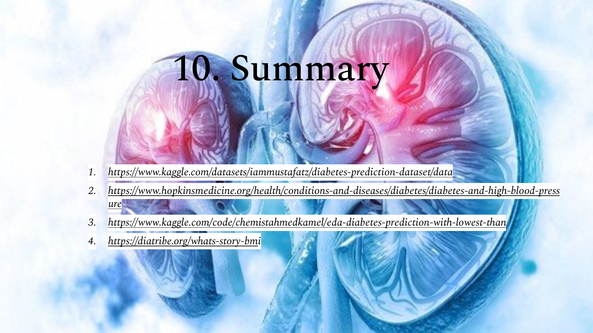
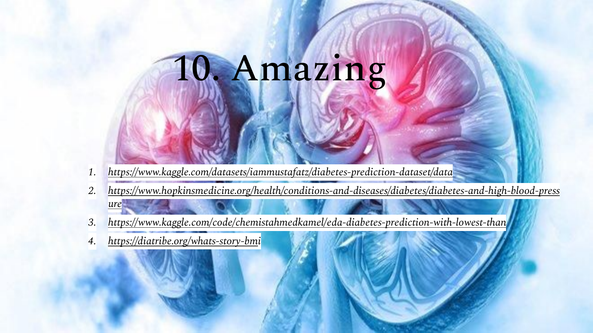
Summary: Summary -> Amazing (309, 68)
